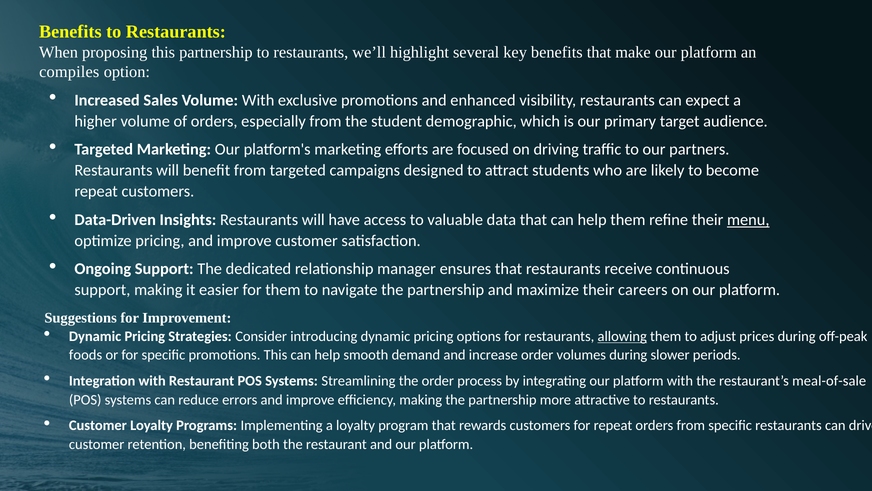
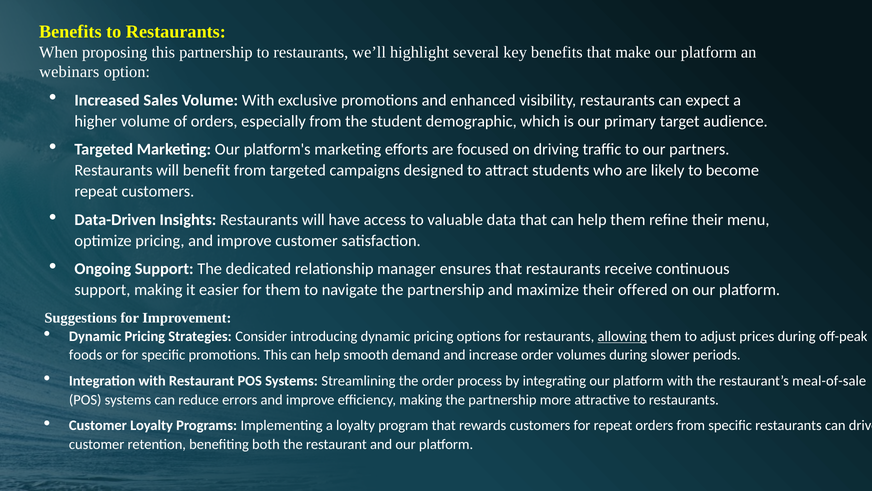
compiles: compiles -> webinars (69, 72)
menu underline: present -> none (748, 220)
careers: careers -> offered (643, 290)
